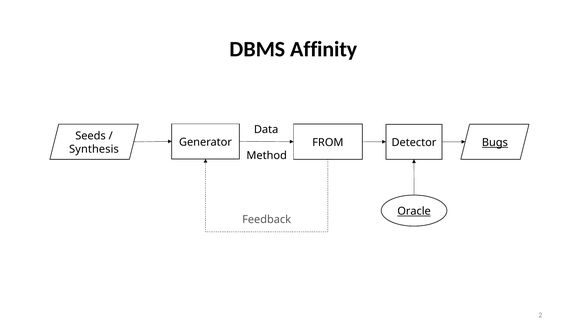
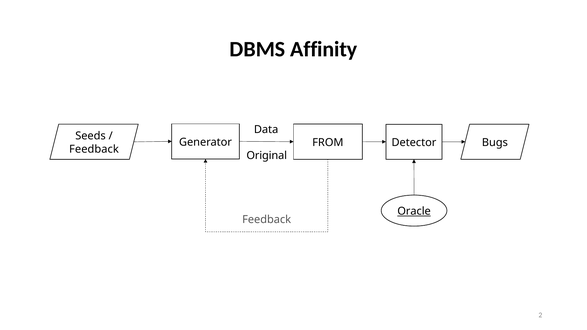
Bugs underline: present -> none (495, 143)
Synthesis: Synthesis -> Feedback (94, 149)
Method: Method -> Original (267, 156)
